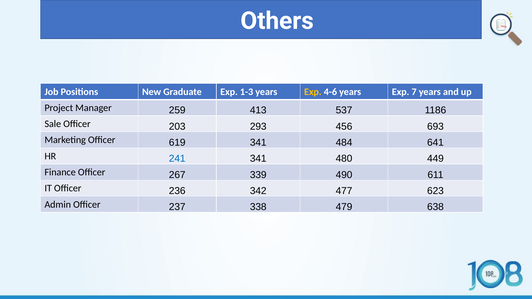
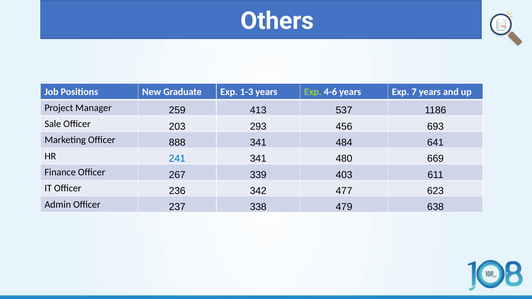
Exp colour: yellow -> light green (313, 92)
619: 619 -> 888 (177, 143)
449: 449 -> 669 (435, 159)
490: 490 -> 403 (344, 175)
